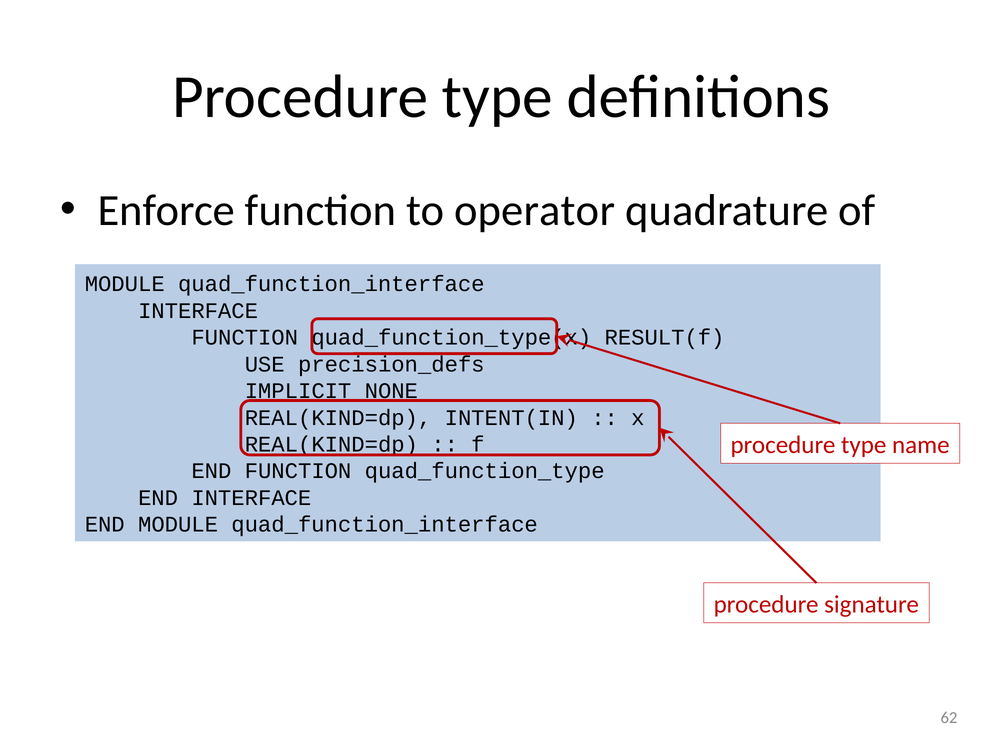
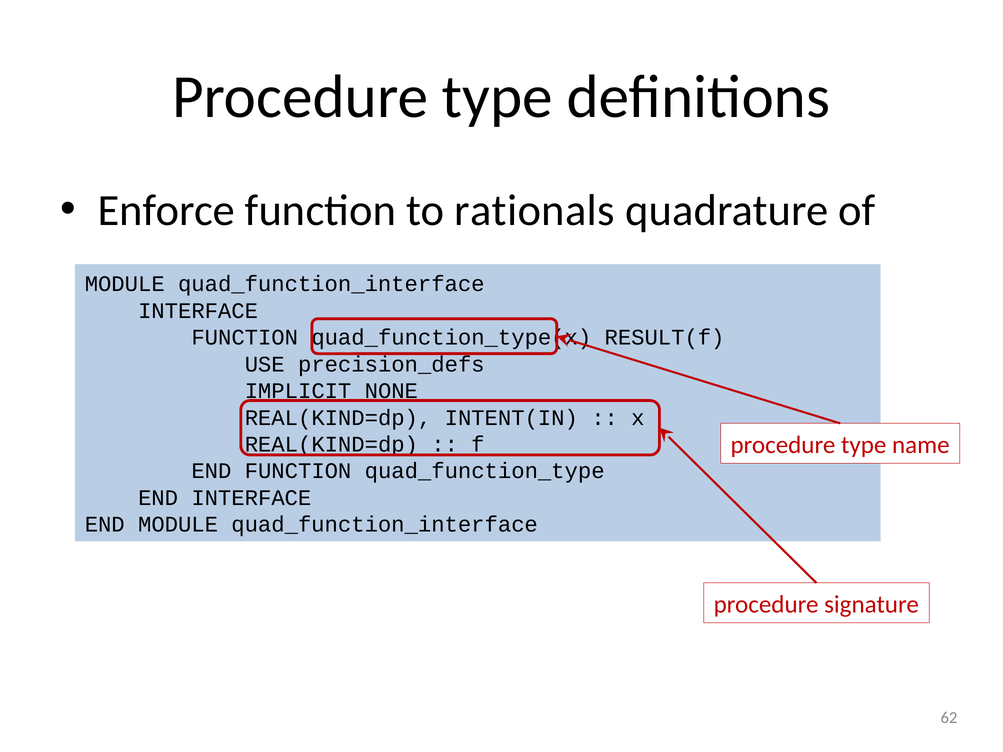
operator: operator -> rationals (535, 210)
